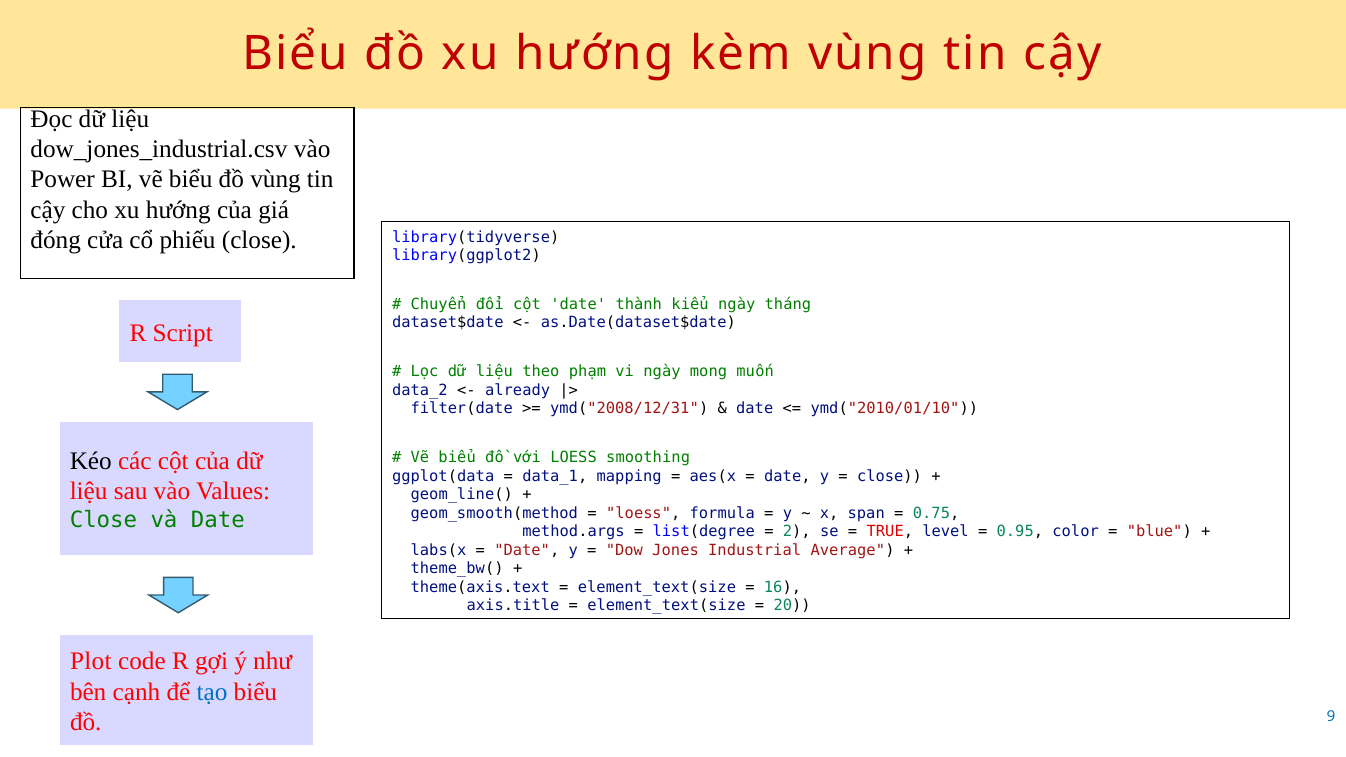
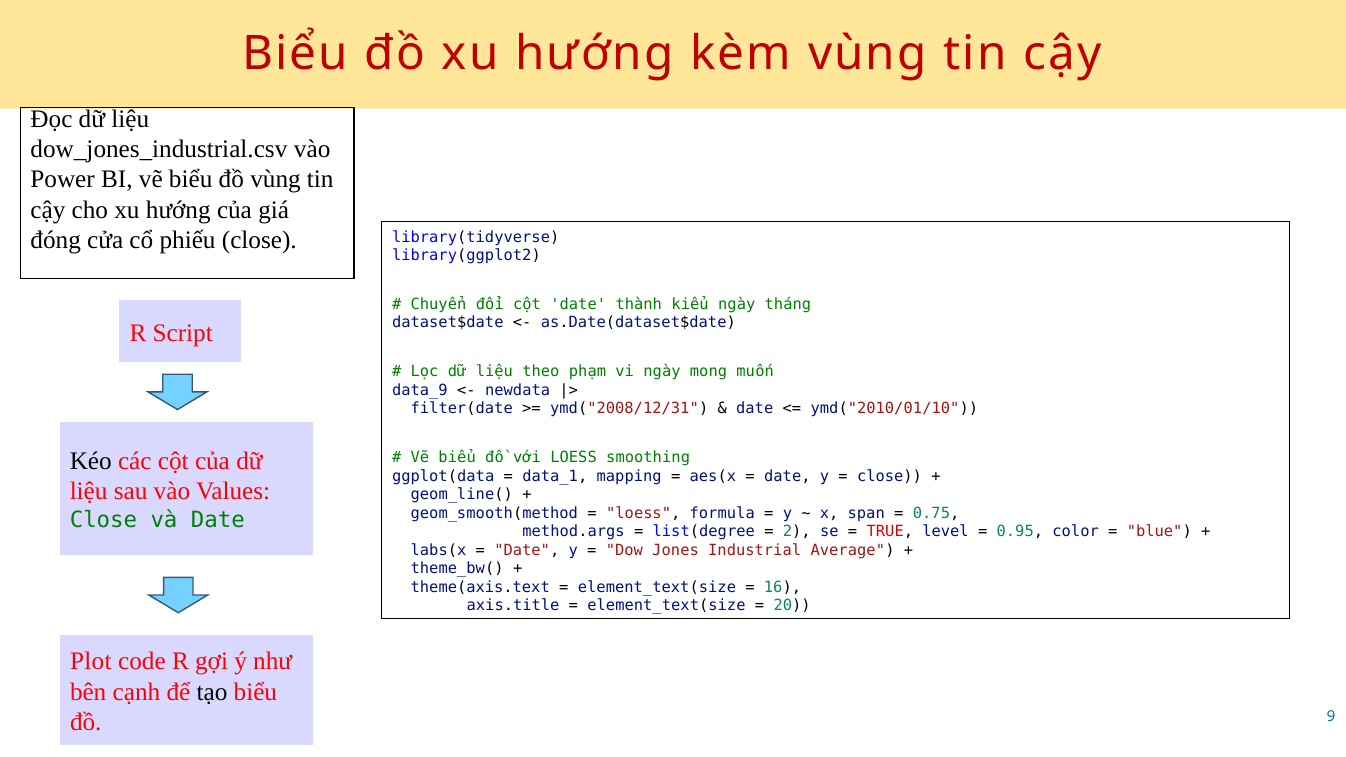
data_2: data_2 -> data_9 (420, 390)
already: already -> newdata (518, 390)
tạo colour: blue -> black (212, 692)
